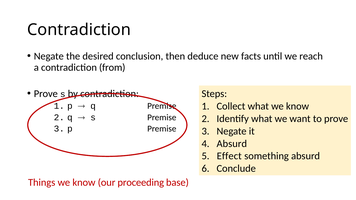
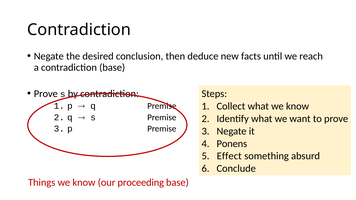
contradiction from: from -> base (112, 67)
Absurd: Absurd -> Ponens (232, 144)
